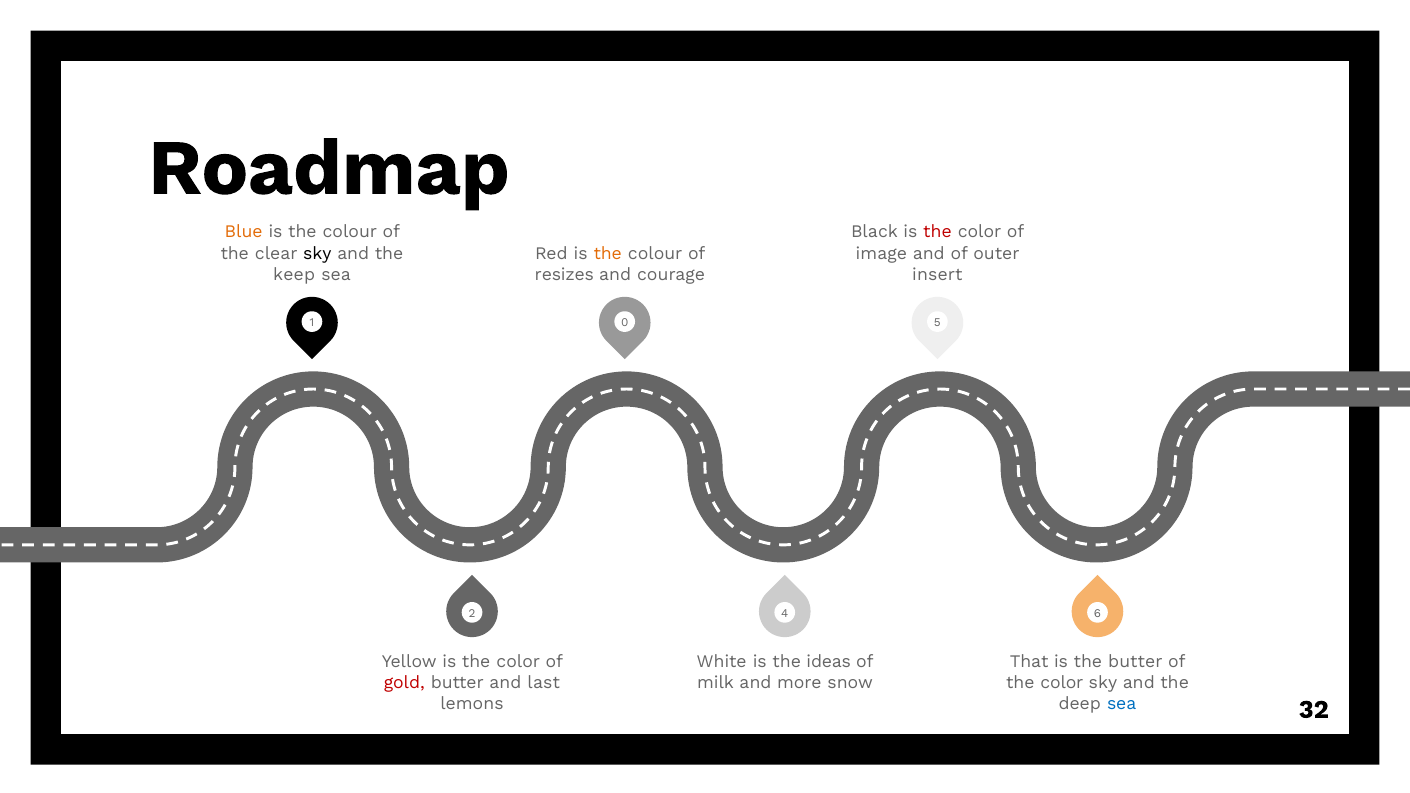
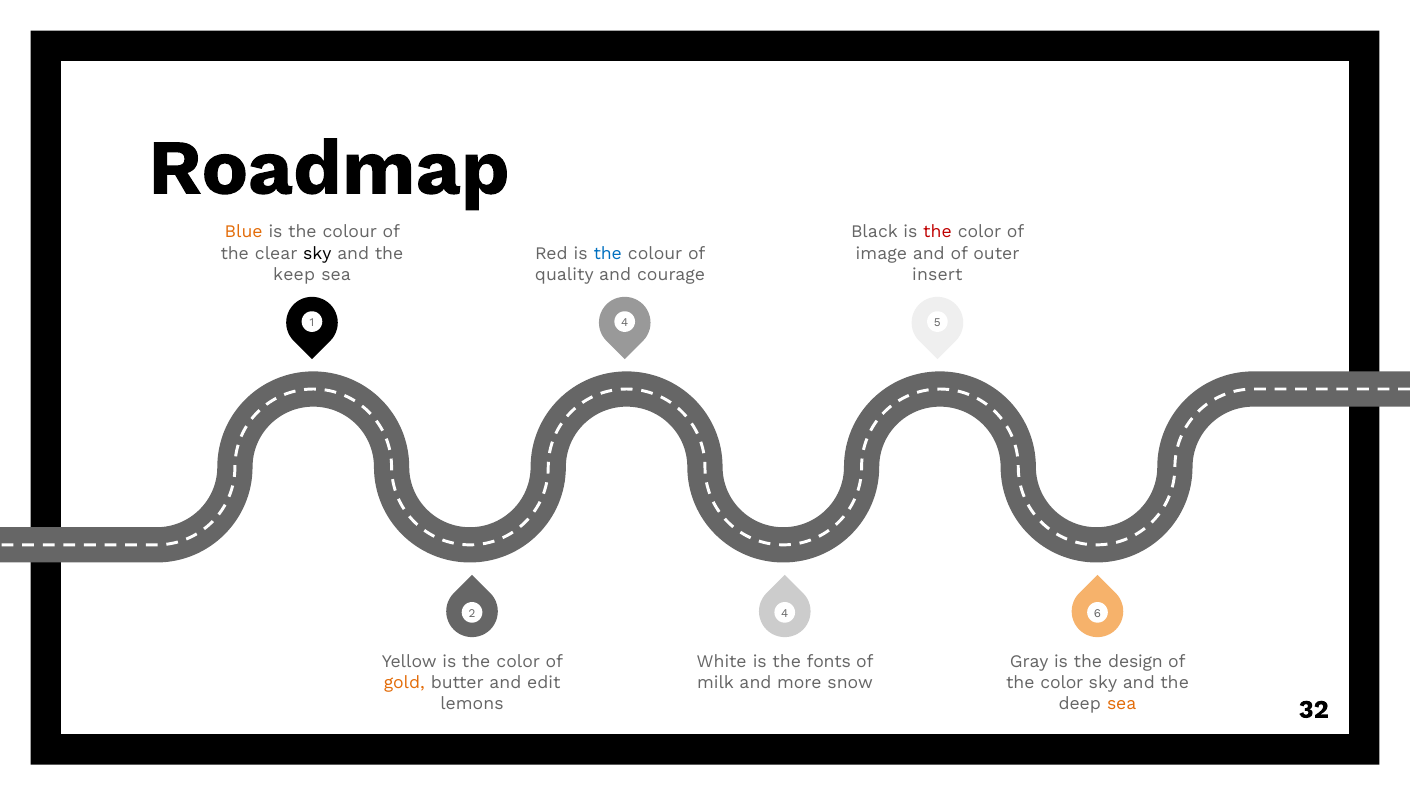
the colour: orange -> blue (608, 253)
resizes: resizes -> quality (564, 275)
1 0: 0 -> 4 (625, 322)
ideas: ideas -> fonts (829, 662)
That: That -> Gray (1029, 662)
the butter: butter -> design (1135, 662)
gold colour: red -> orange (404, 683)
last: last -> edit (544, 683)
sea colour: blue -> orange (1122, 704)
